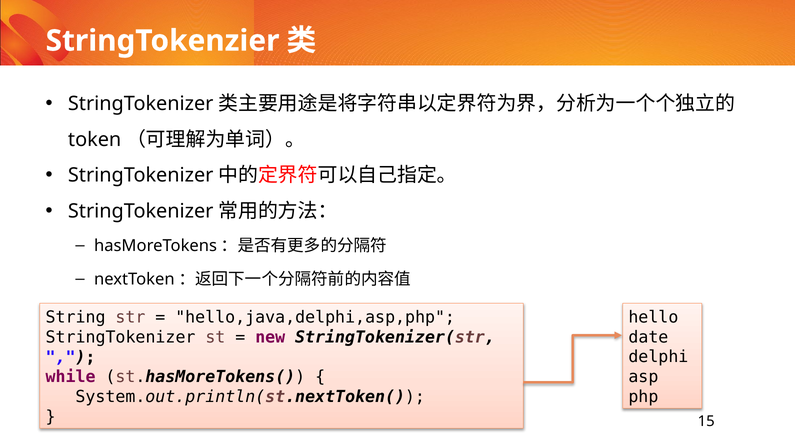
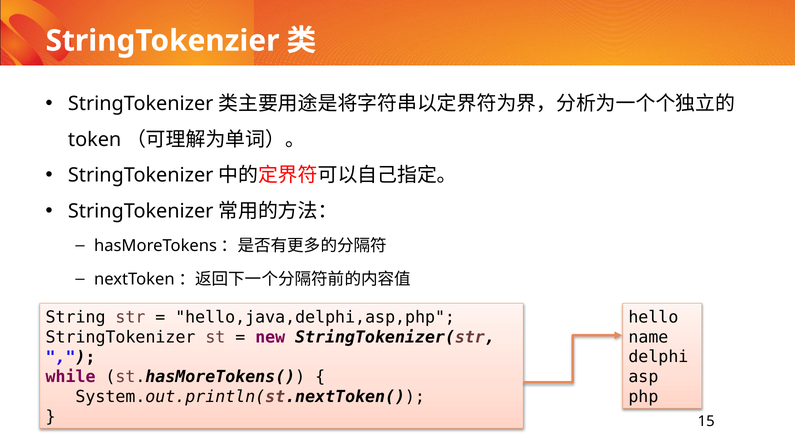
date: date -> name (648, 337)
